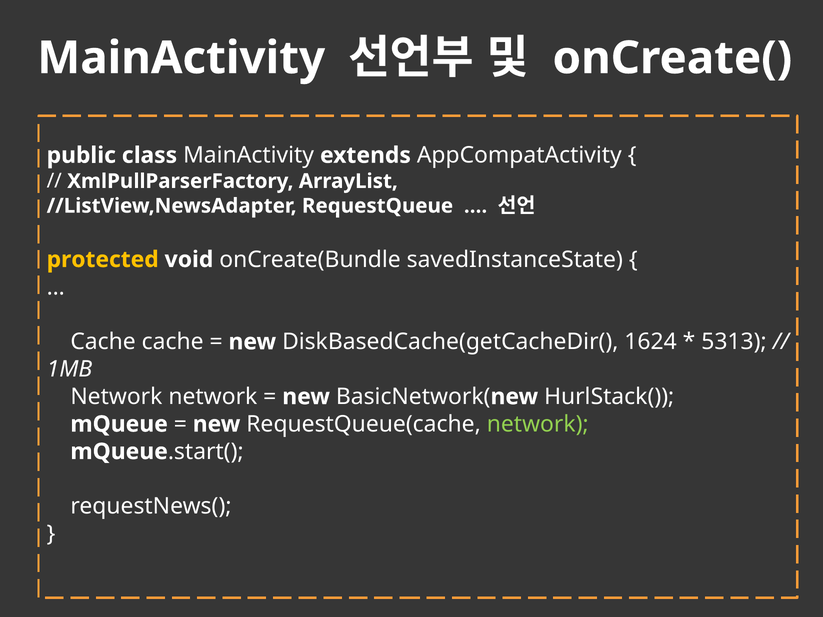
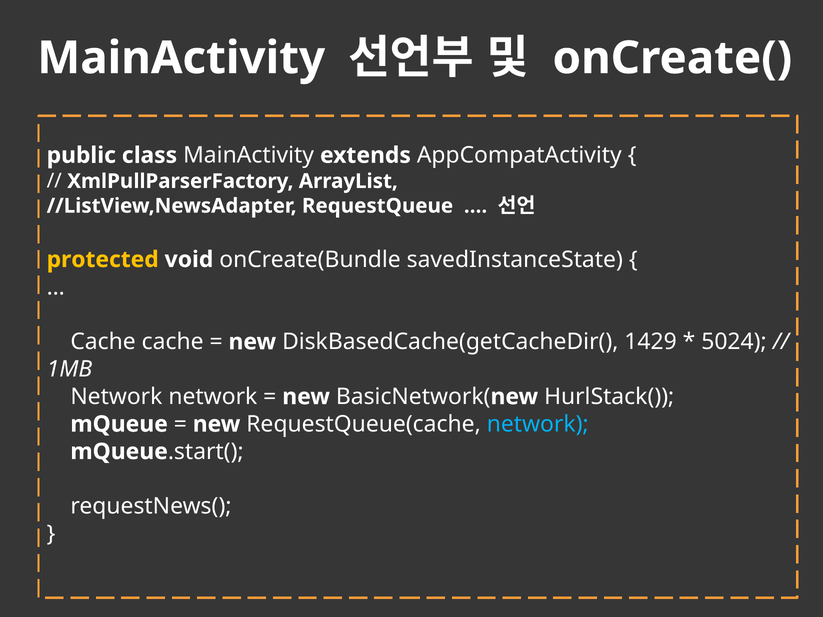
1624: 1624 -> 1429 (651, 342)
5313: 5313 -> 5024 (734, 342)
network colour: light green -> light blue (538, 424)
